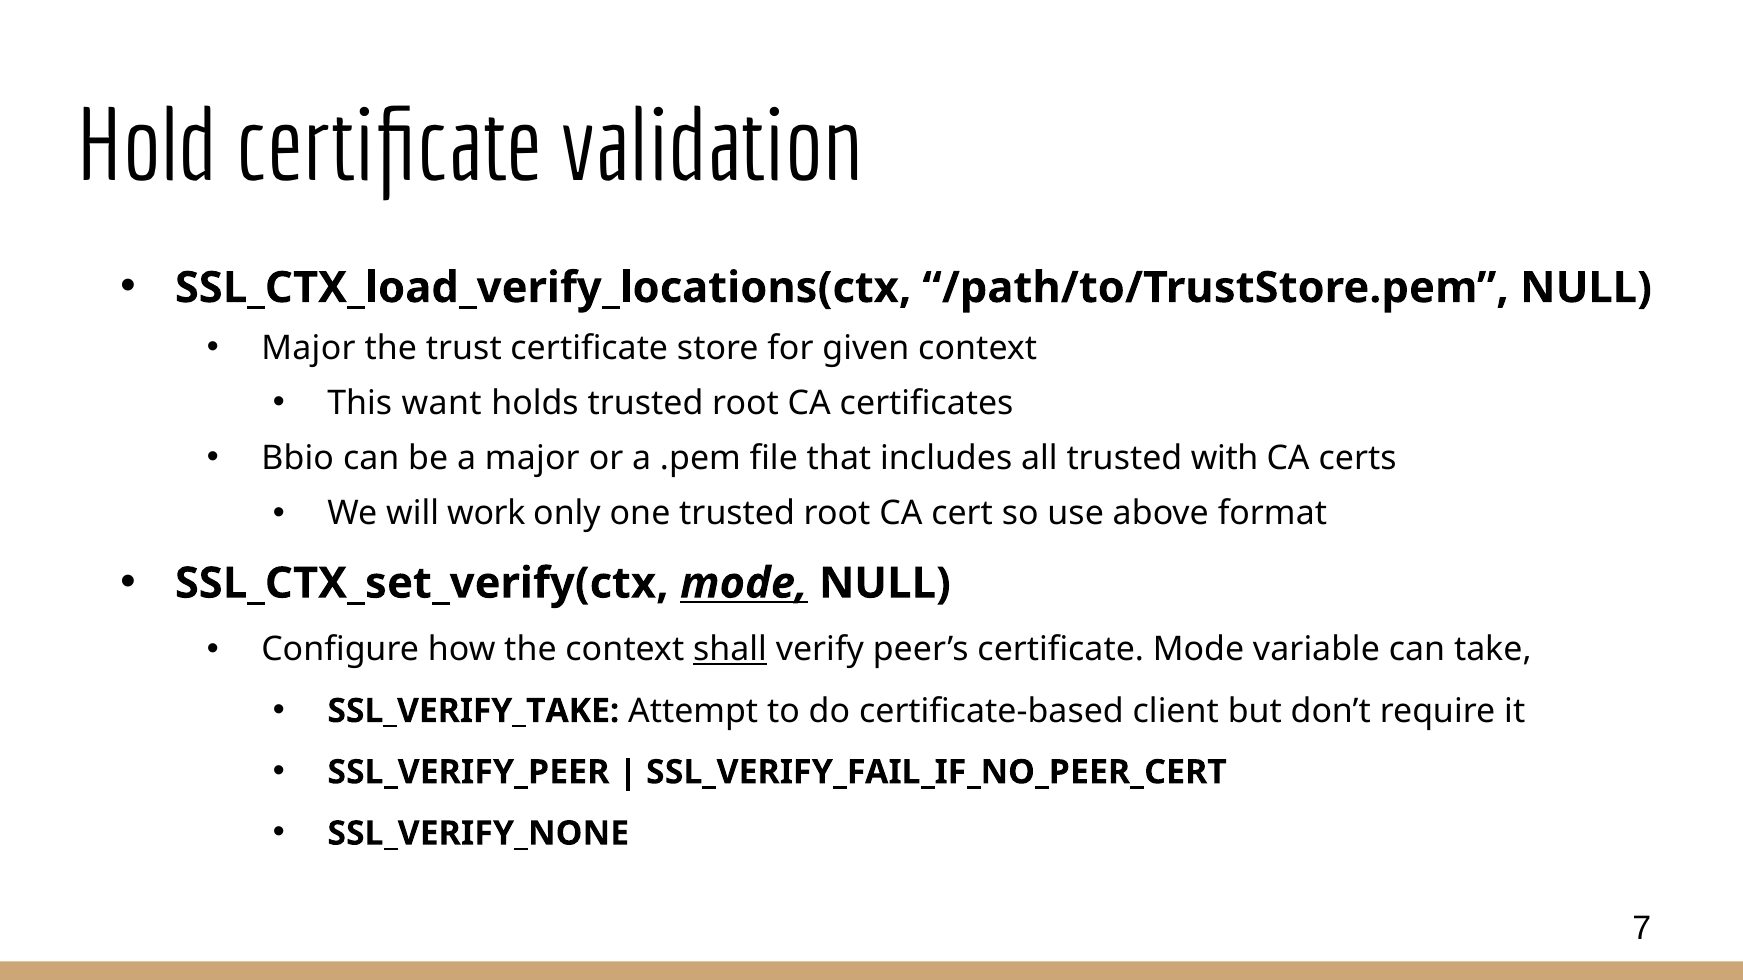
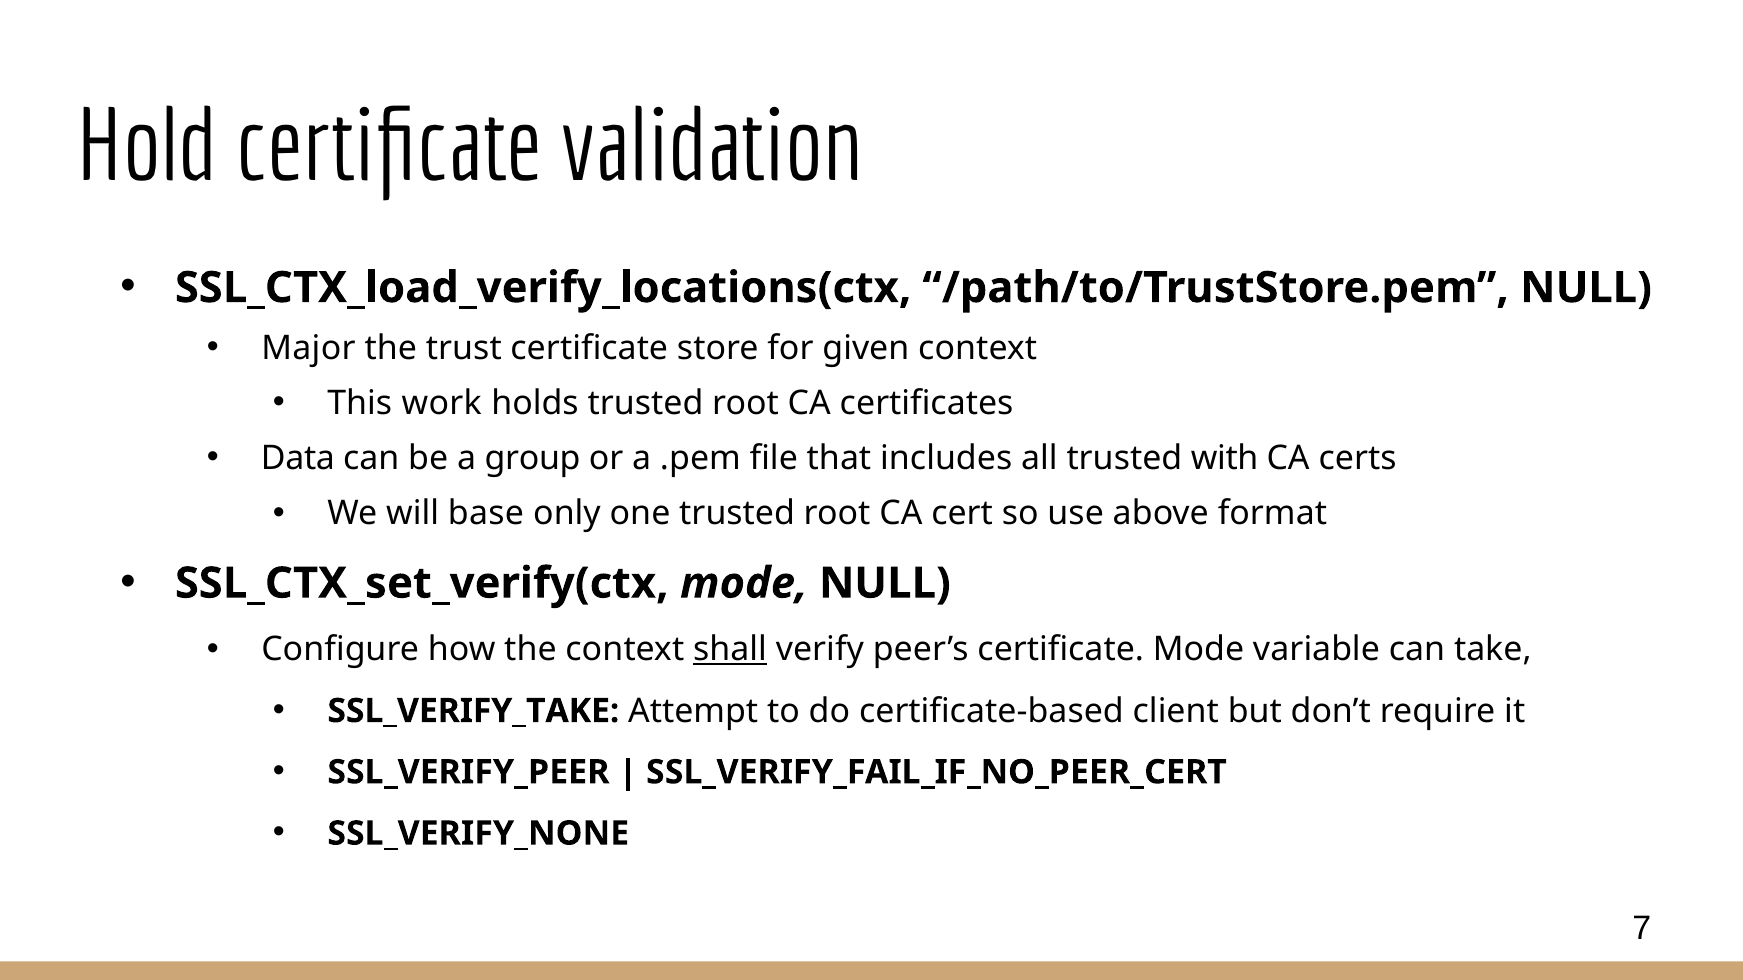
want: want -> work (442, 404)
Bbio: Bbio -> Data (298, 459)
a major: major -> group (533, 459)
work: work -> base (486, 514)
mode underline: present -> none (744, 584)
